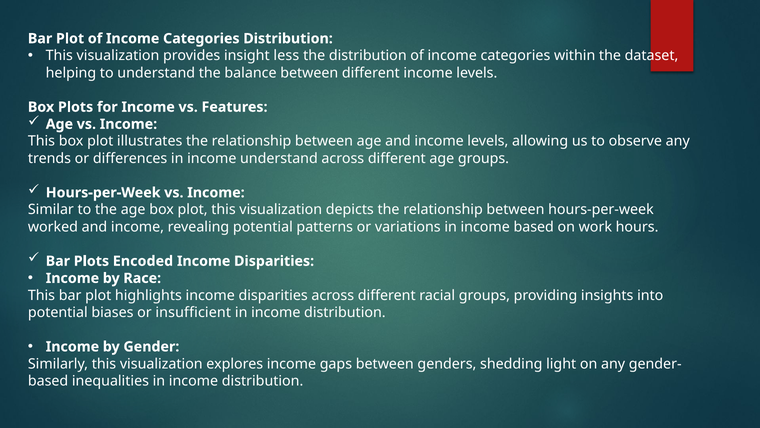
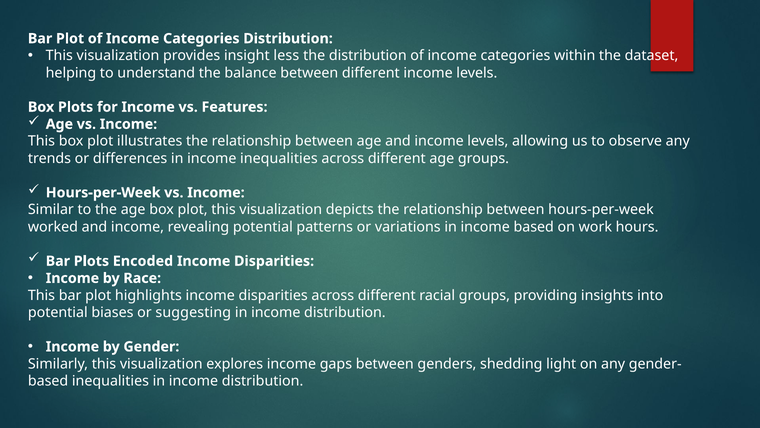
income understand: understand -> inequalities (279, 158)
insufficient: insufficient -> suggesting (193, 312)
